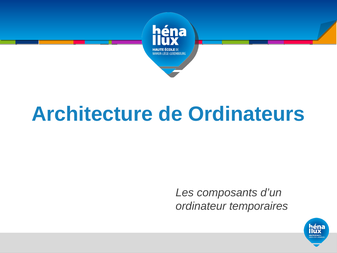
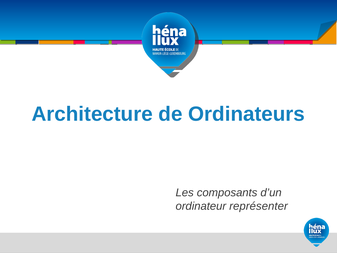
temporaires: temporaires -> représenter (259, 206)
